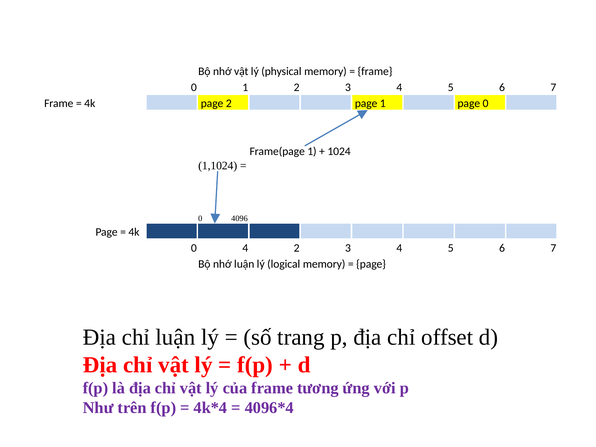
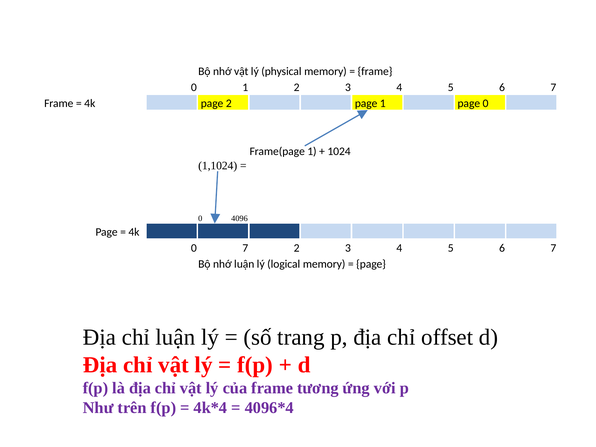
0 4: 4 -> 7 (245, 248)
